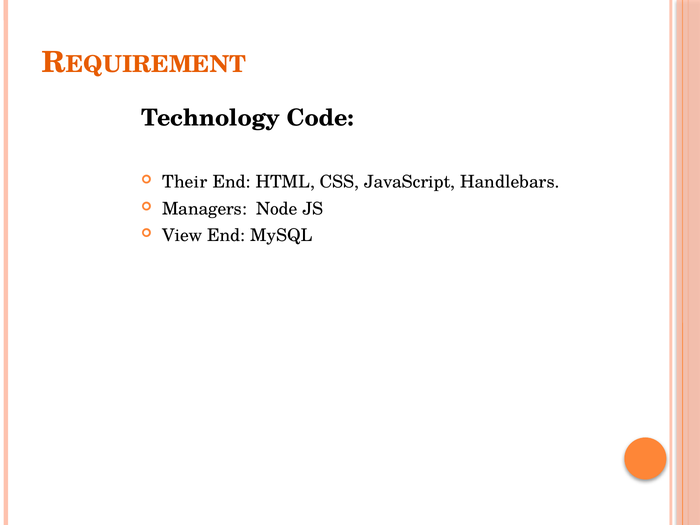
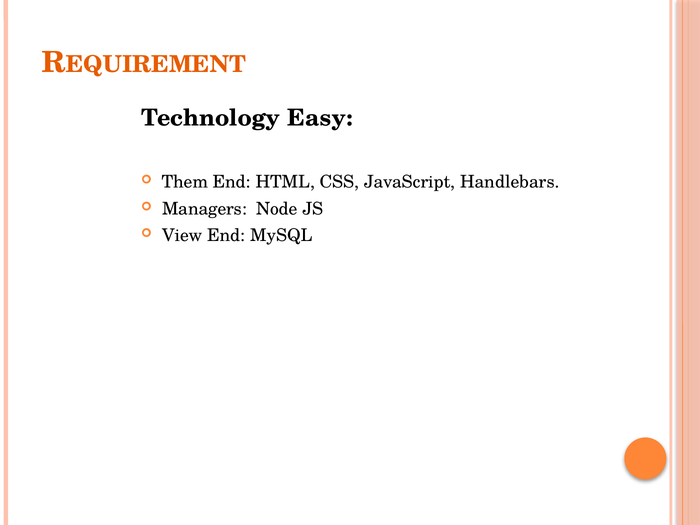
Code: Code -> Easy (320, 118)
Their: Their -> Them (185, 182)
